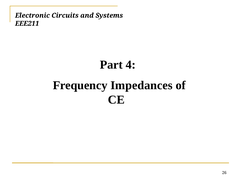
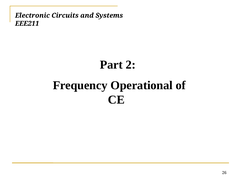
4: 4 -> 2 (131, 65)
Impedances: Impedances -> Operational (142, 85)
